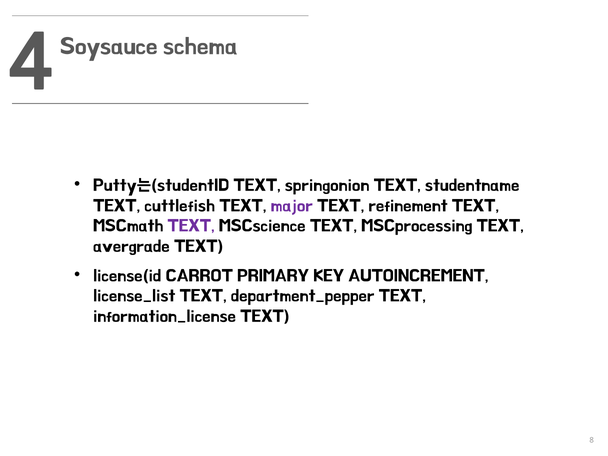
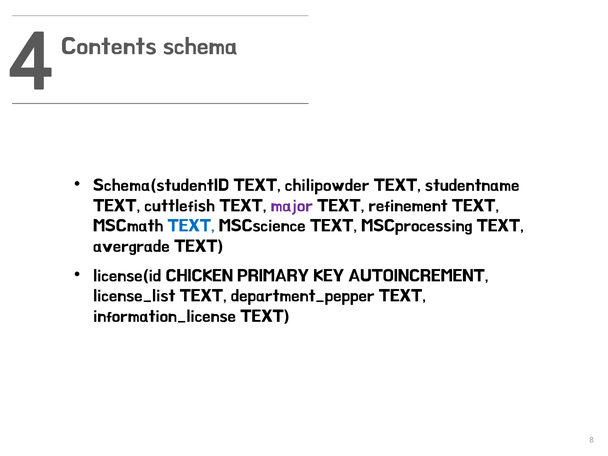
Soysauce: Soysauce -> Contents (109, 45)
Putty는(studentID: Putty는(studentID -> Schema(studentID (161, 185)
springonion: springonion -> chilipowder (327, 185)
TEXT colour: purple -> blue (191, 225)
CARROT: CARROT -> CHICKEN (199, 275)
